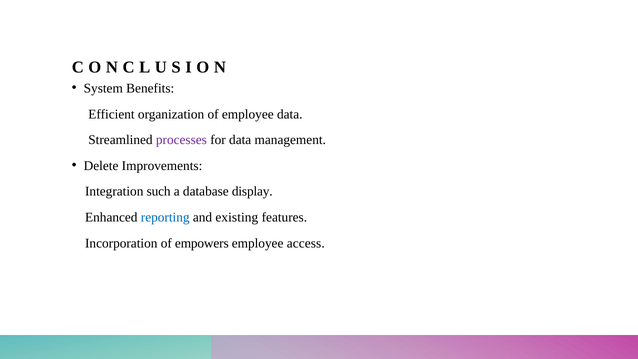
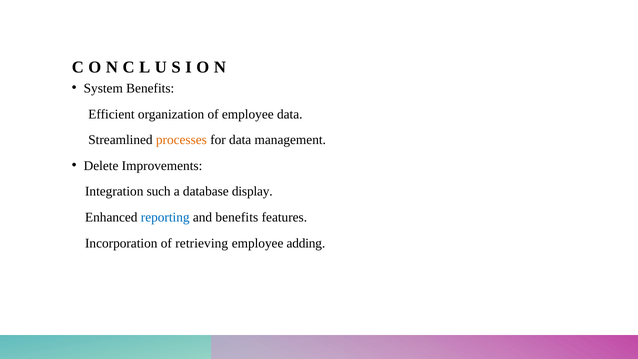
processes colour: purple -> orange (181, 140)
and existing: existing -> benefits (237, 217)
empowers: empowers -> retrieving (202, 243)
access: access -> adding (306, 243)
